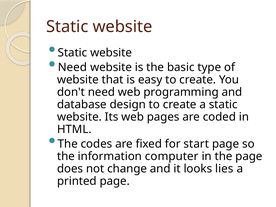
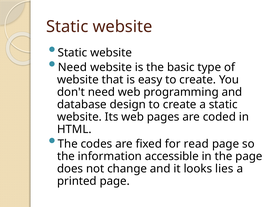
start: start -> read (196, 144)
computer: computer -> accessible (172, 156)
